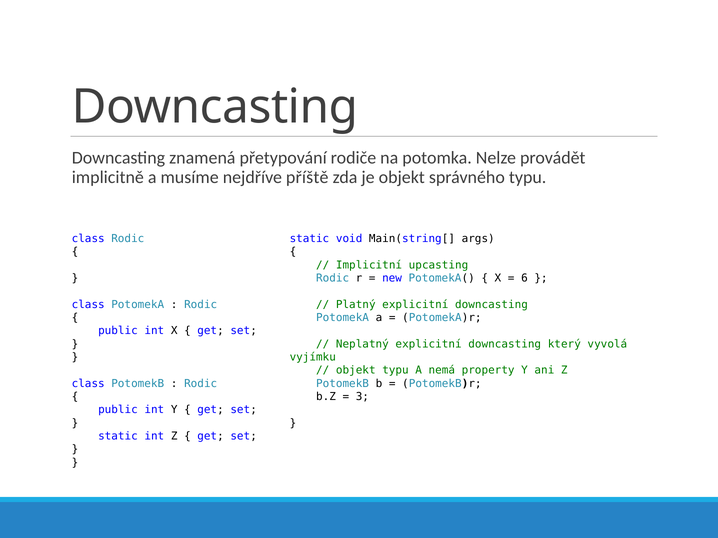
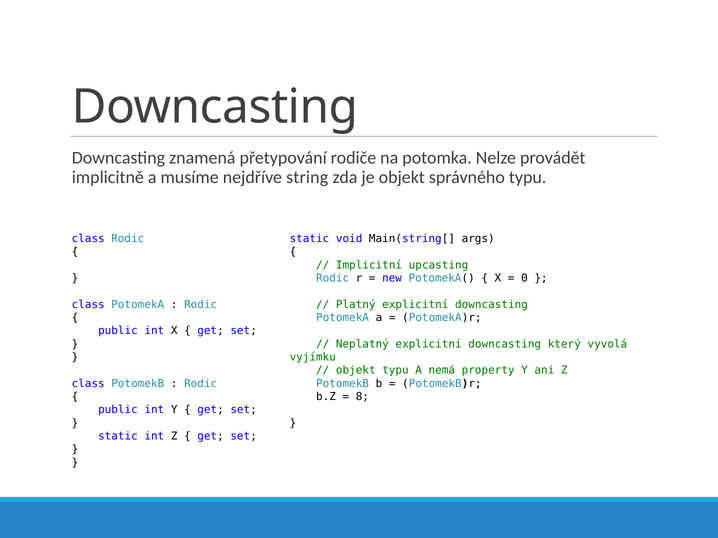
příště: příště -> string (307, 178)
6: 6 -> 0 (524, 278)
3: 3 -> 8 (362, 397)
